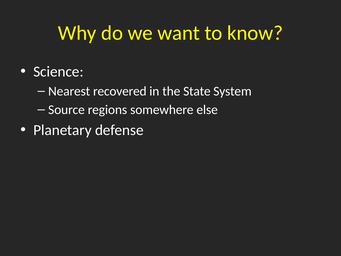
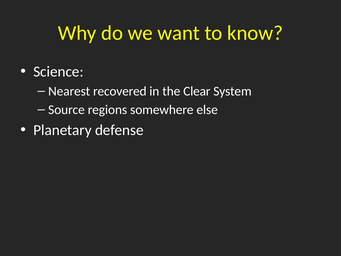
State: State -> Clear (197, 91)
